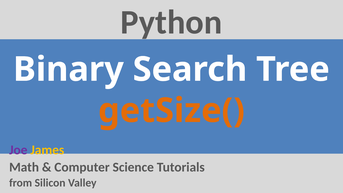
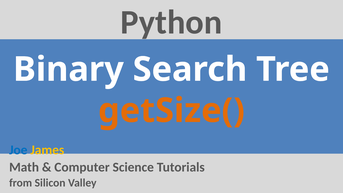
Joe colour: purple -> blue (18, 150)
